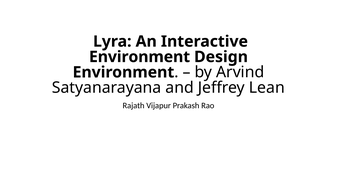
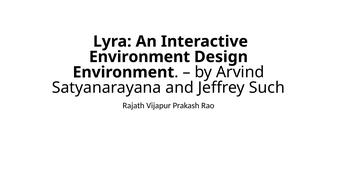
Lean: Lean -> Such (267, 87)
